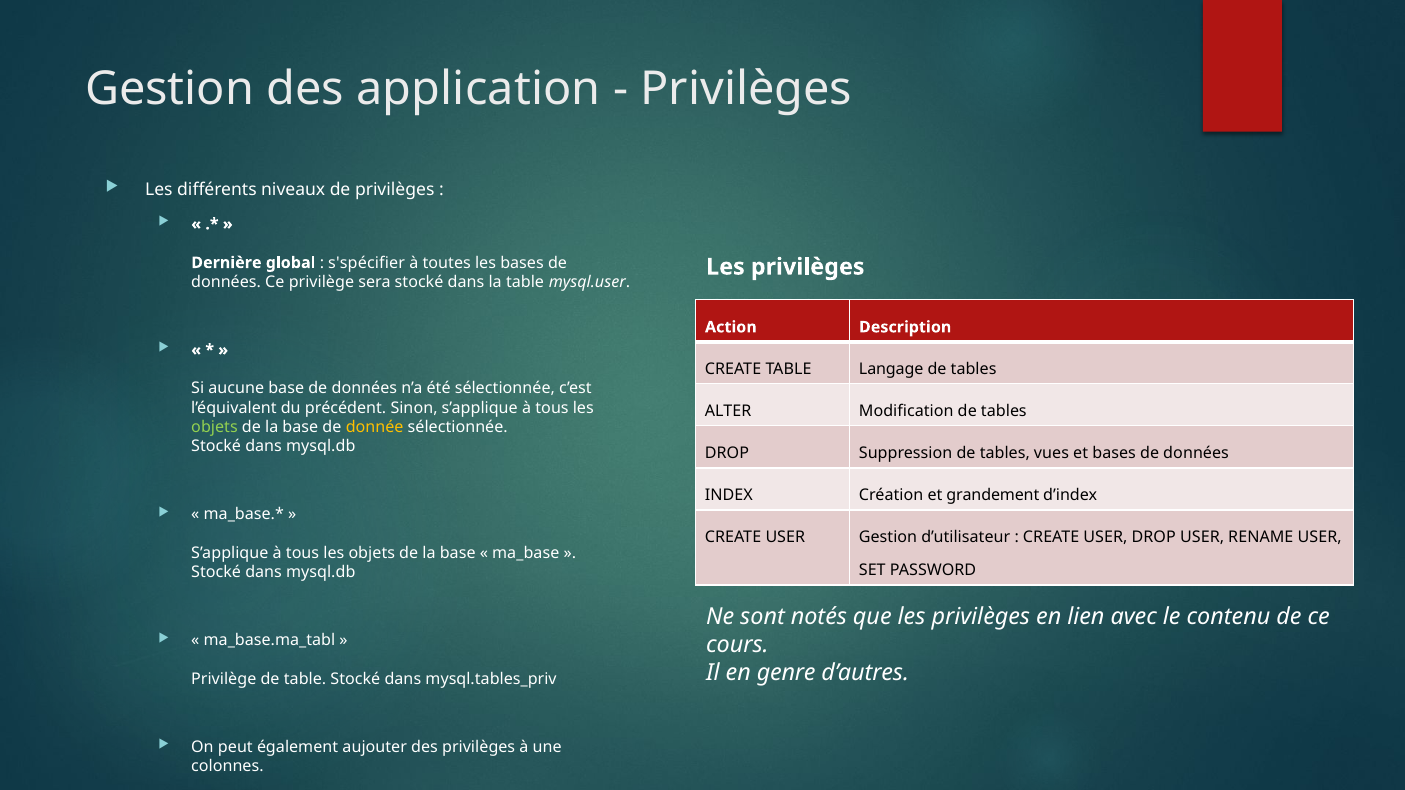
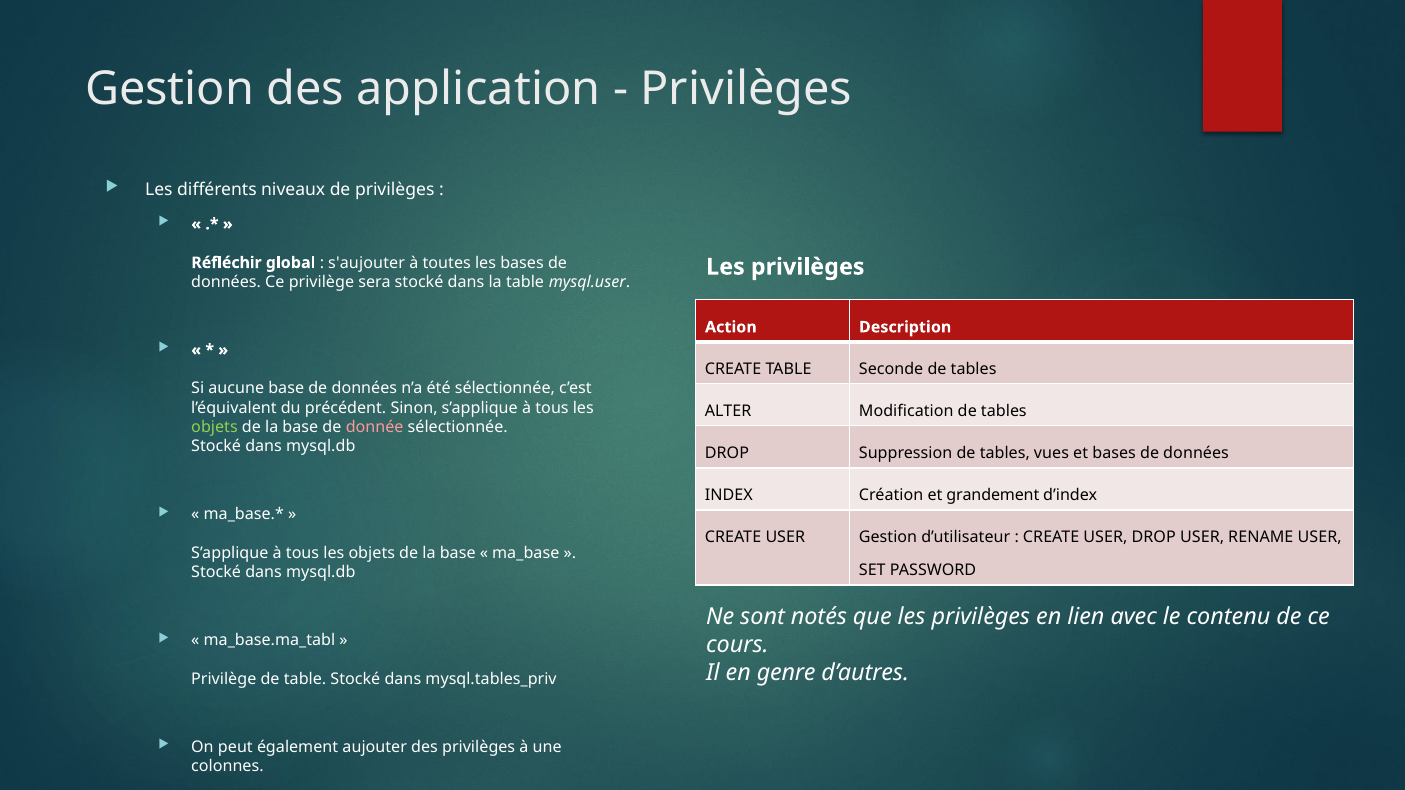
Dernière: Dernière -> Réfléchir (226, 263)
s'spécifier: s'spécifier -> s'aujouter (367, 263)
Langage: Langage -> Seconde (891, 369)
donnée colour: yellow -> pink (375, 427)
